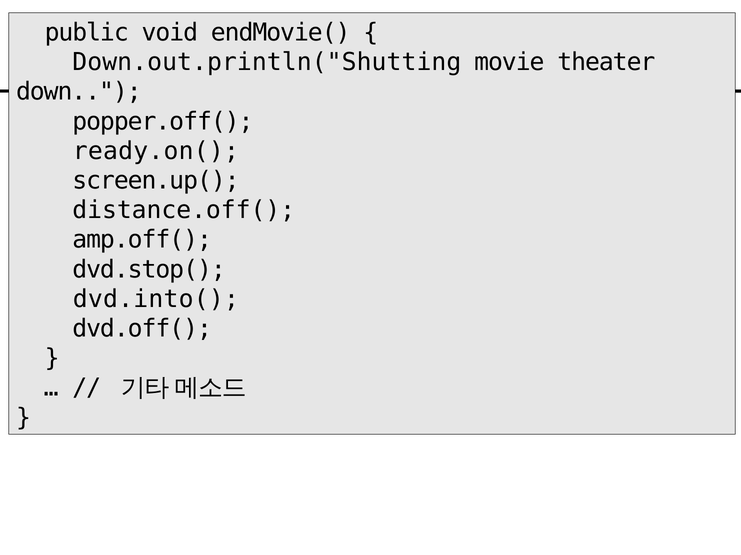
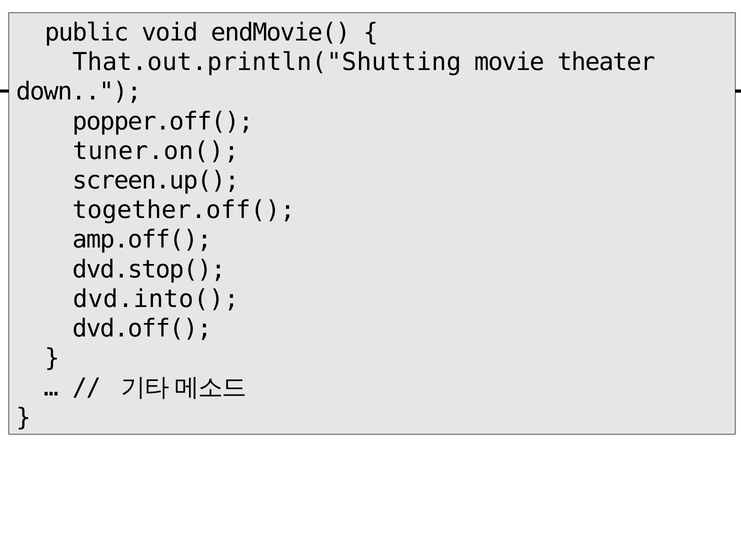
Down.out.println("Shutting: Down.out.println("Shutting -> That.out.println("Shutting (267, 62)
ready.on(: ready.on( -> tuner.on( (156, 151)
distance.off(: distance.off( -> together.off( (184, 211)
